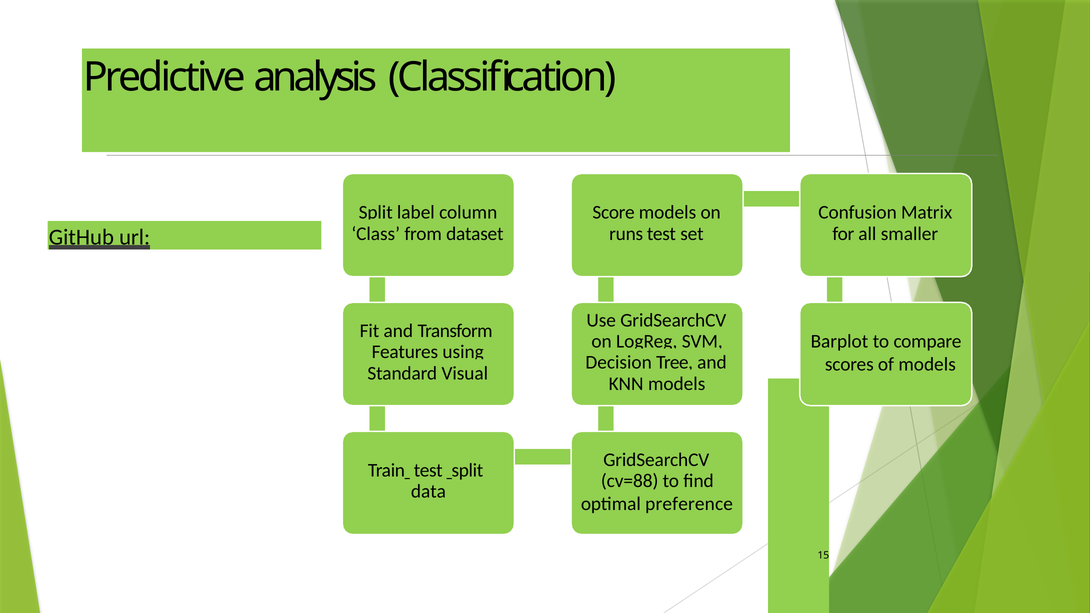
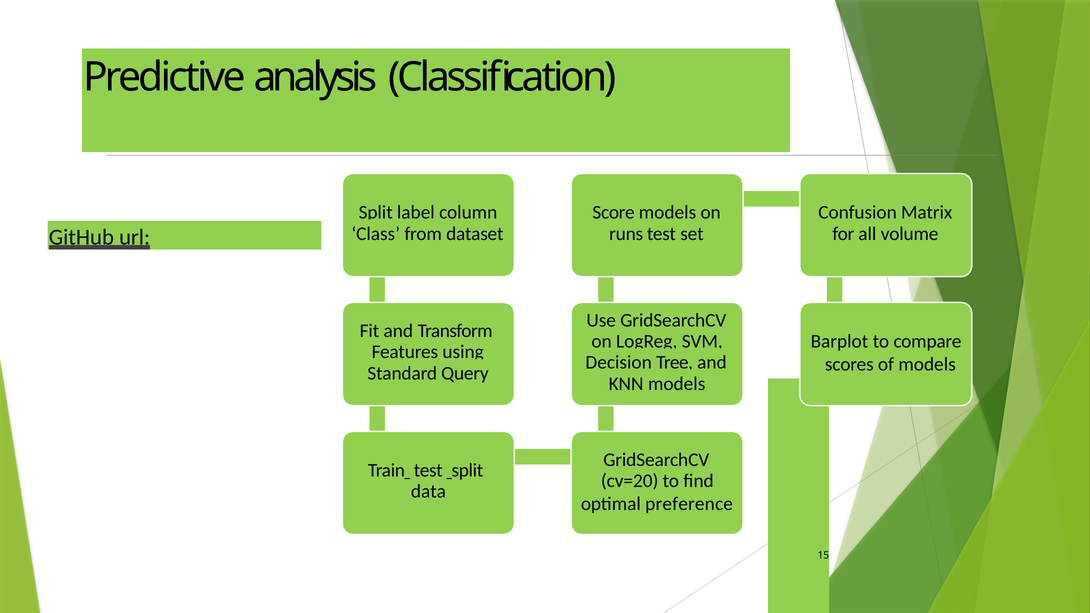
smaller: smaller -> volume (910, 234)
Visual: Visual -> Query (465, 373)
cv=88: cv=88 -> cv=20 (630, 481)
